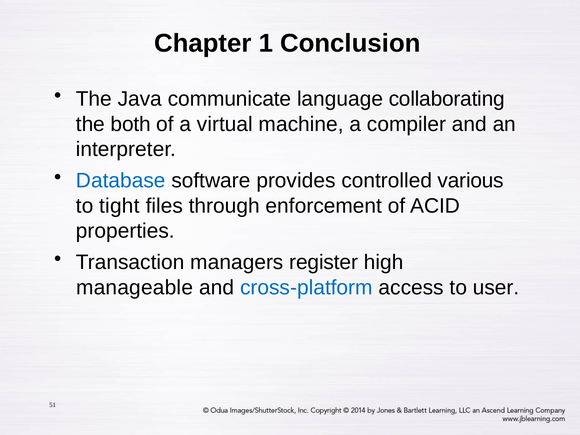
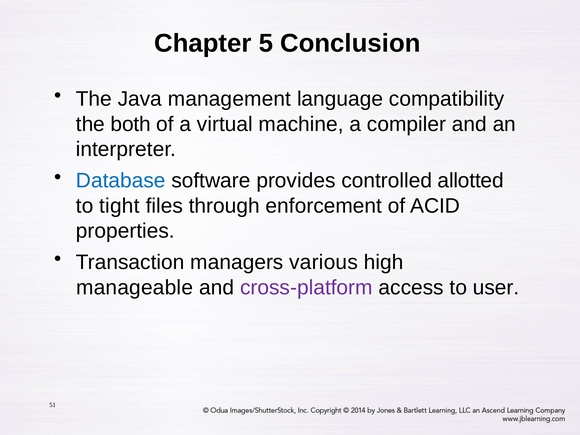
1: 1 -> 5 (266, 43)
communicate: communicate -> management (229, 99)
collaborating: collaborating -> compatibility (447, 99)
various: various -> allotted (471, 181)
register: register -> various (324, 262)
cross-platform colour: blue -> purple (306, 287)
